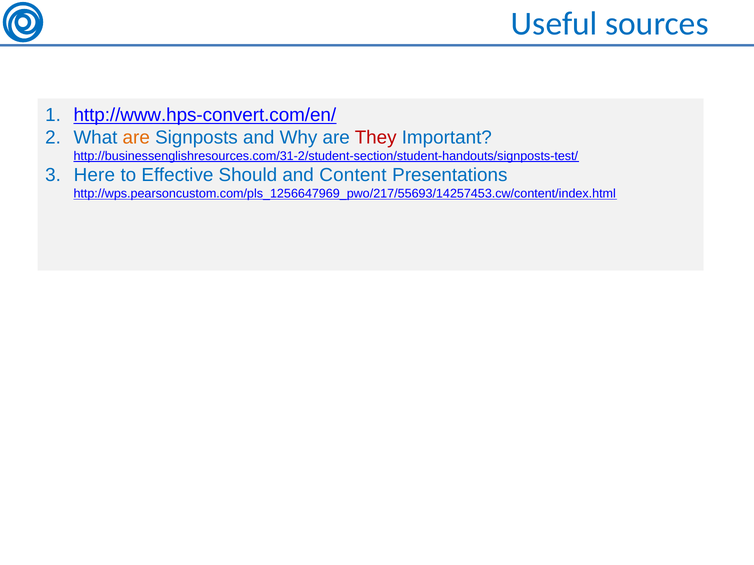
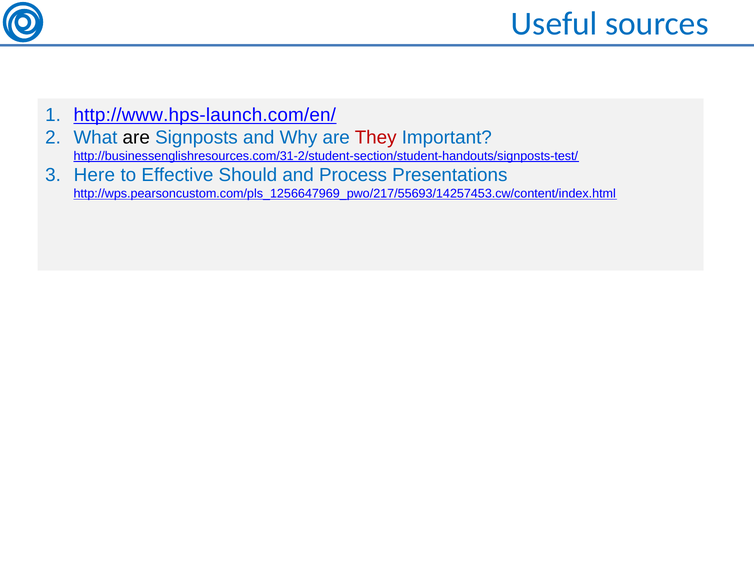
http://www.hps-convert.com/en/: http://www.hps-convert.com/en/ -> http://www.hps-launch.com/en/ (205, 115)
are colour: orange -> black (136, 138)
Content: Content -> Process (353, 175)
